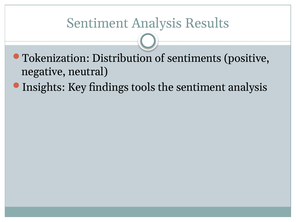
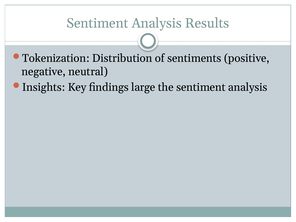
tools: tools -> large (143, 87)
